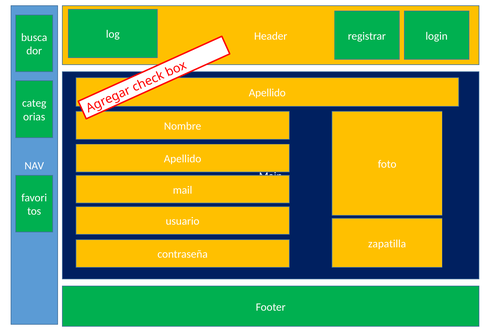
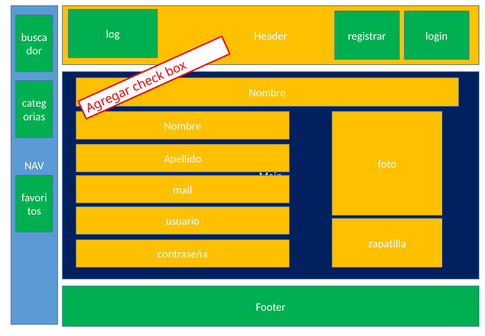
Apellido: Apellido -> Nombre (267, 93)
